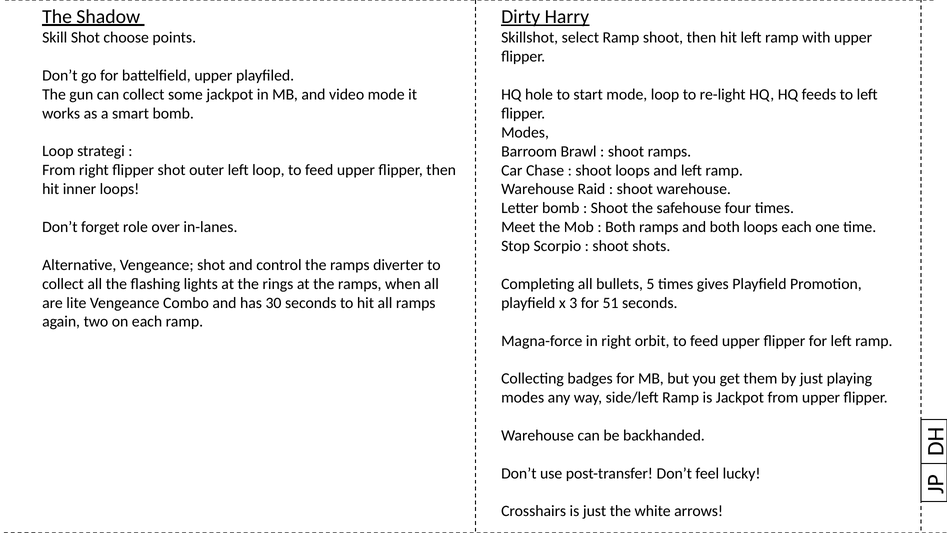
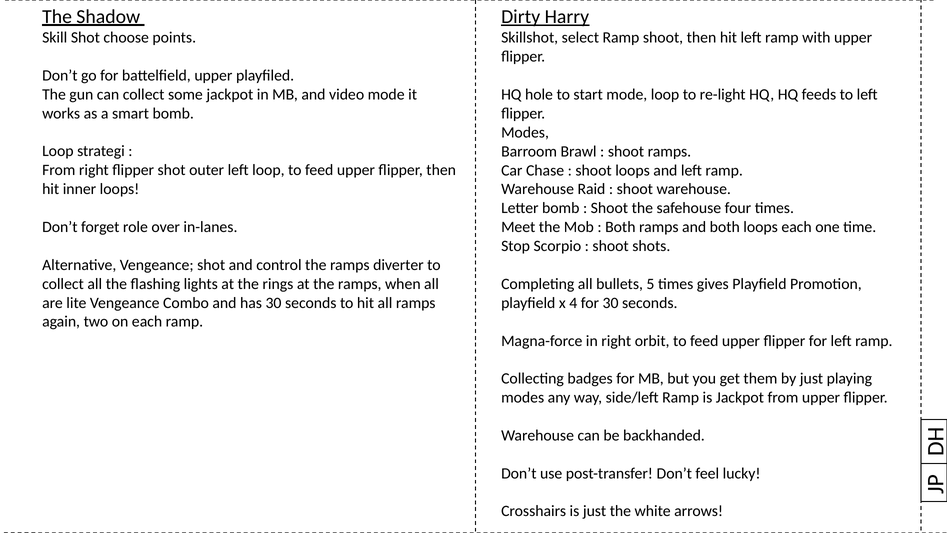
3: 3 -> 4 (573, 303)
for 51: 51 -> 30 (611, 303)
